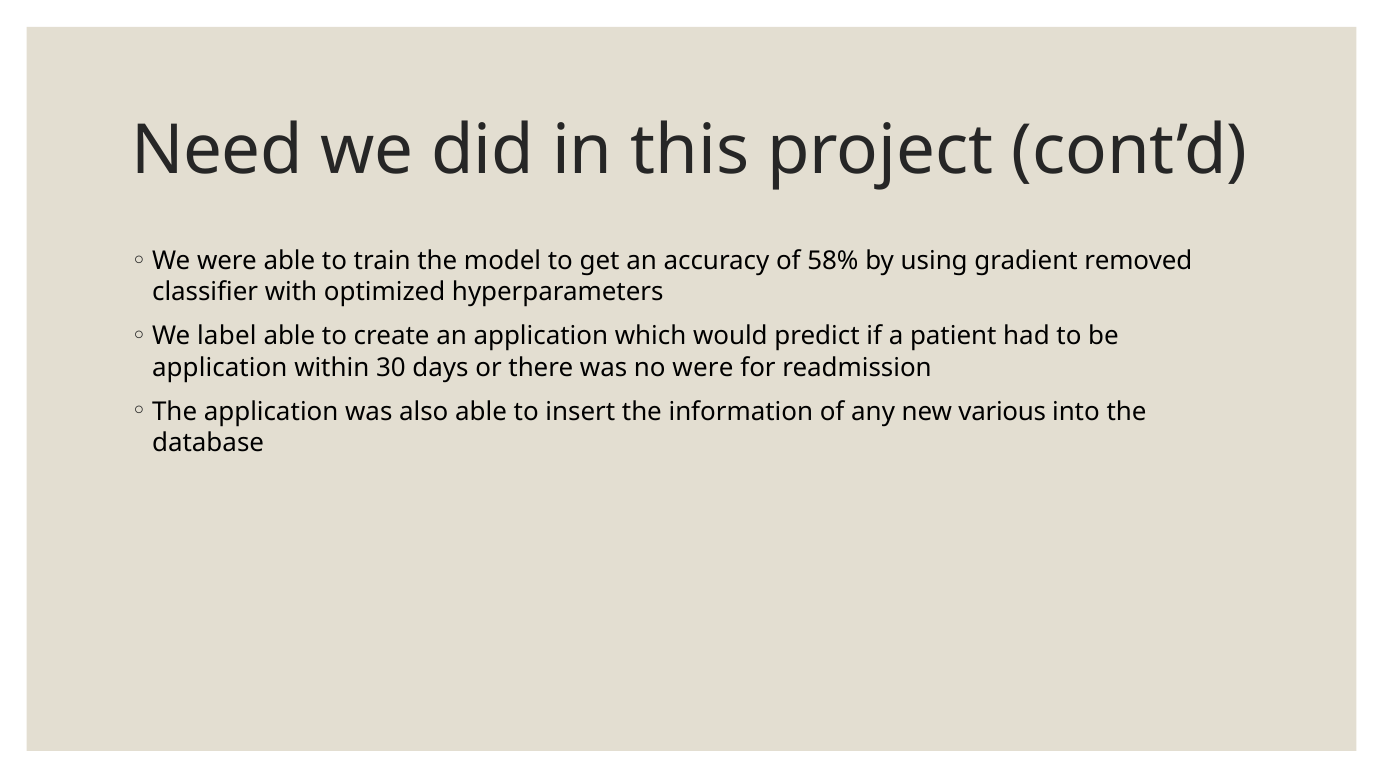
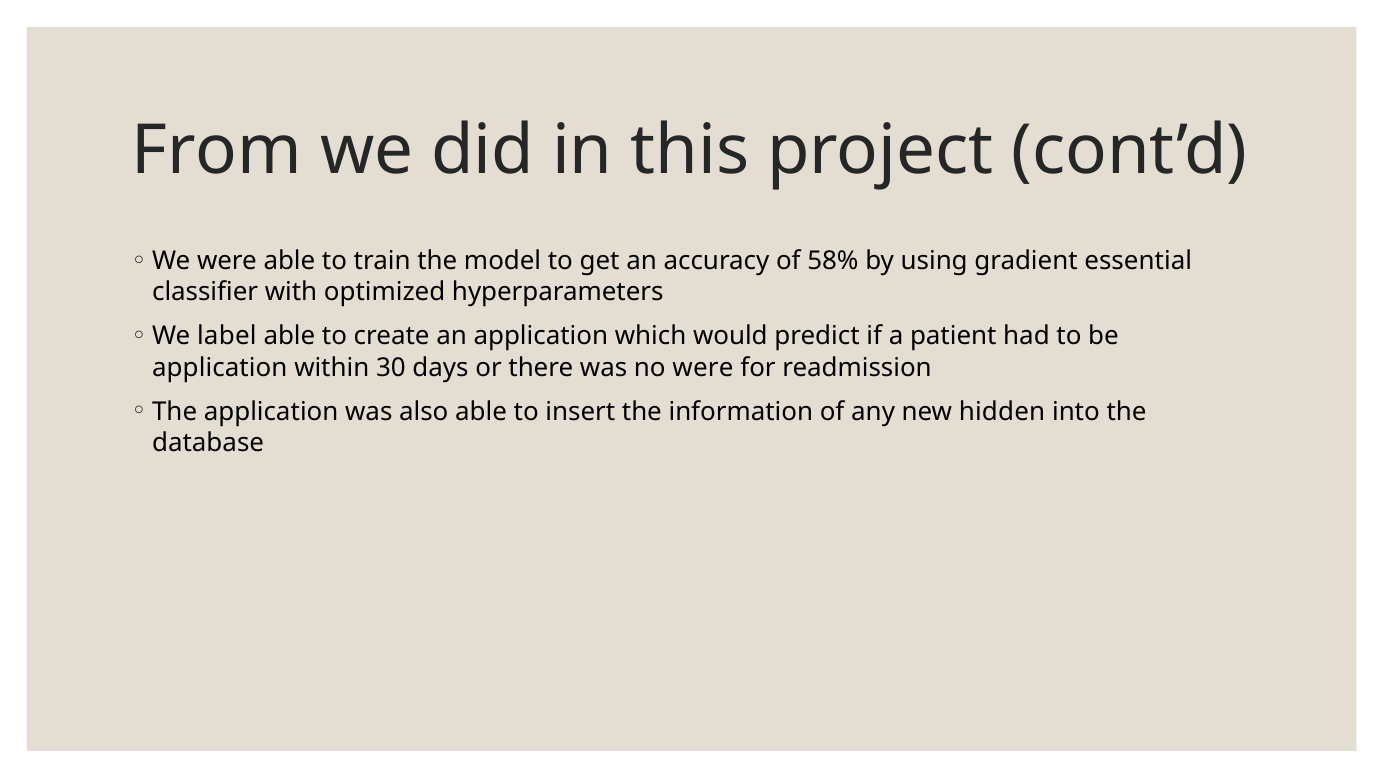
Need: Need -> From (217, 150)
removed: removed -> essential (1138, 261)
various: various -> hidden (1002, 412)
